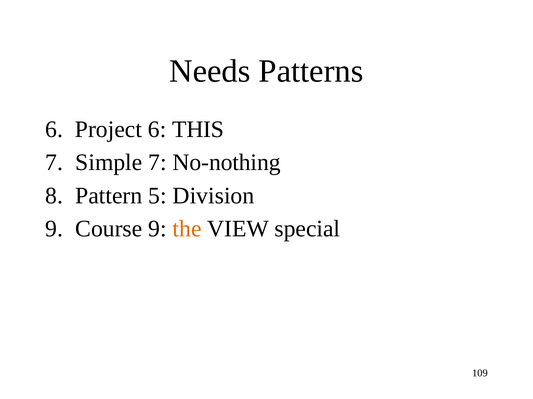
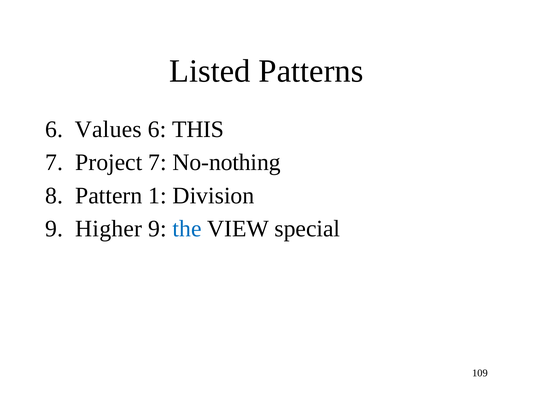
Needs: Needs -> Listed (210, 71)
Project: Project -> Values (108, 130)
Simple: Simple -> Project (109, 163)
5: 5 -> 1 (157, 196)
Course: Course -> Higher (109, 229)
the colour: orange -> blue (187, 229)
